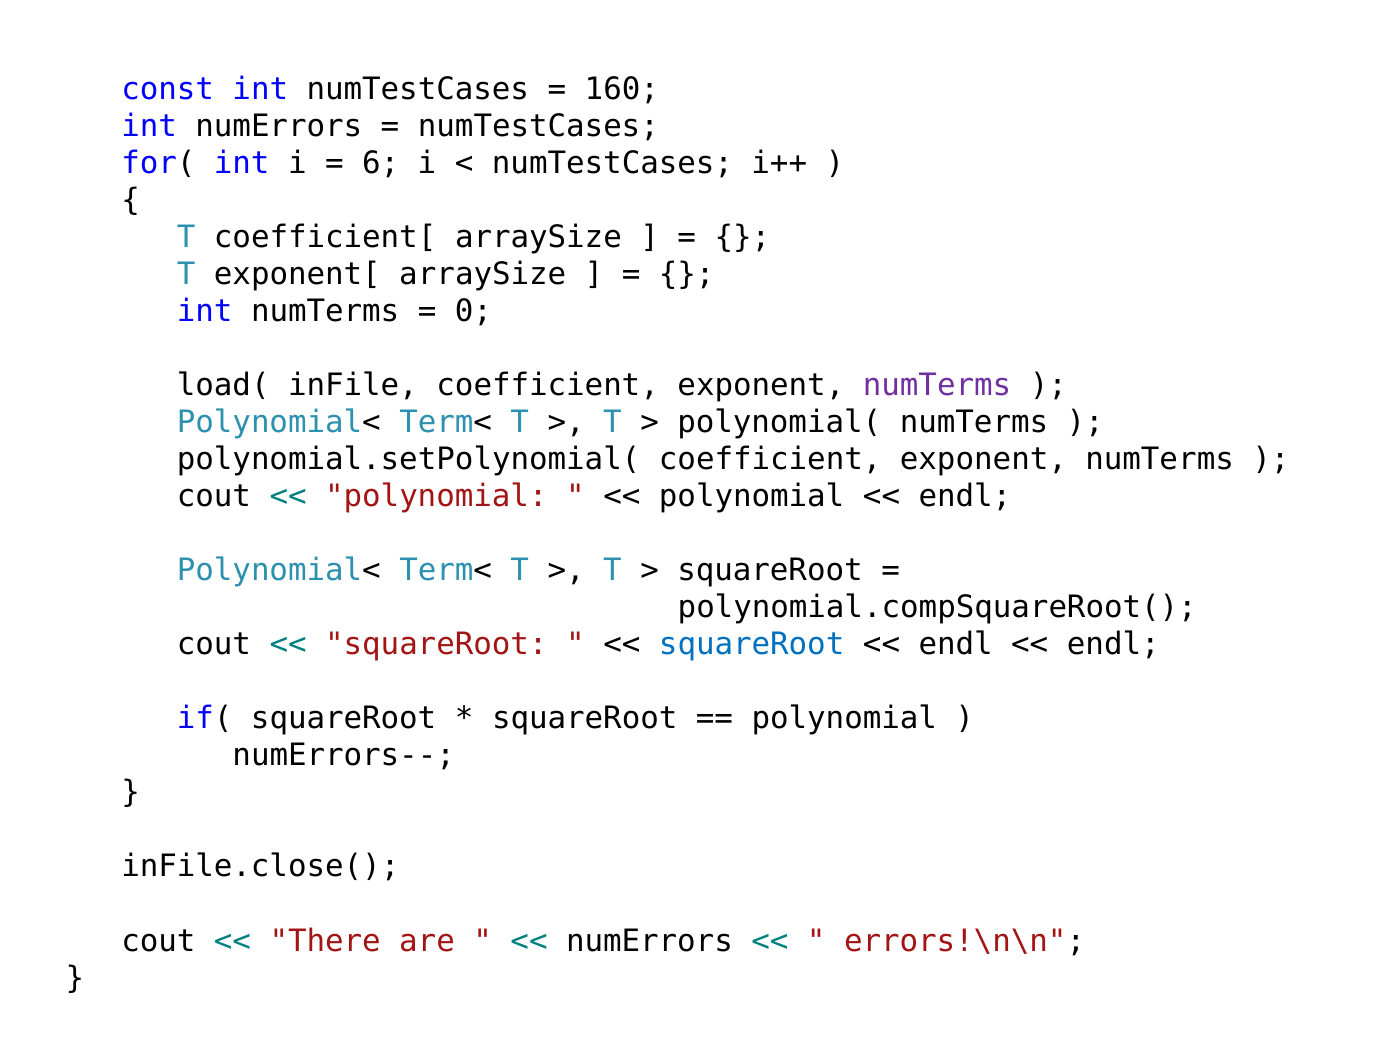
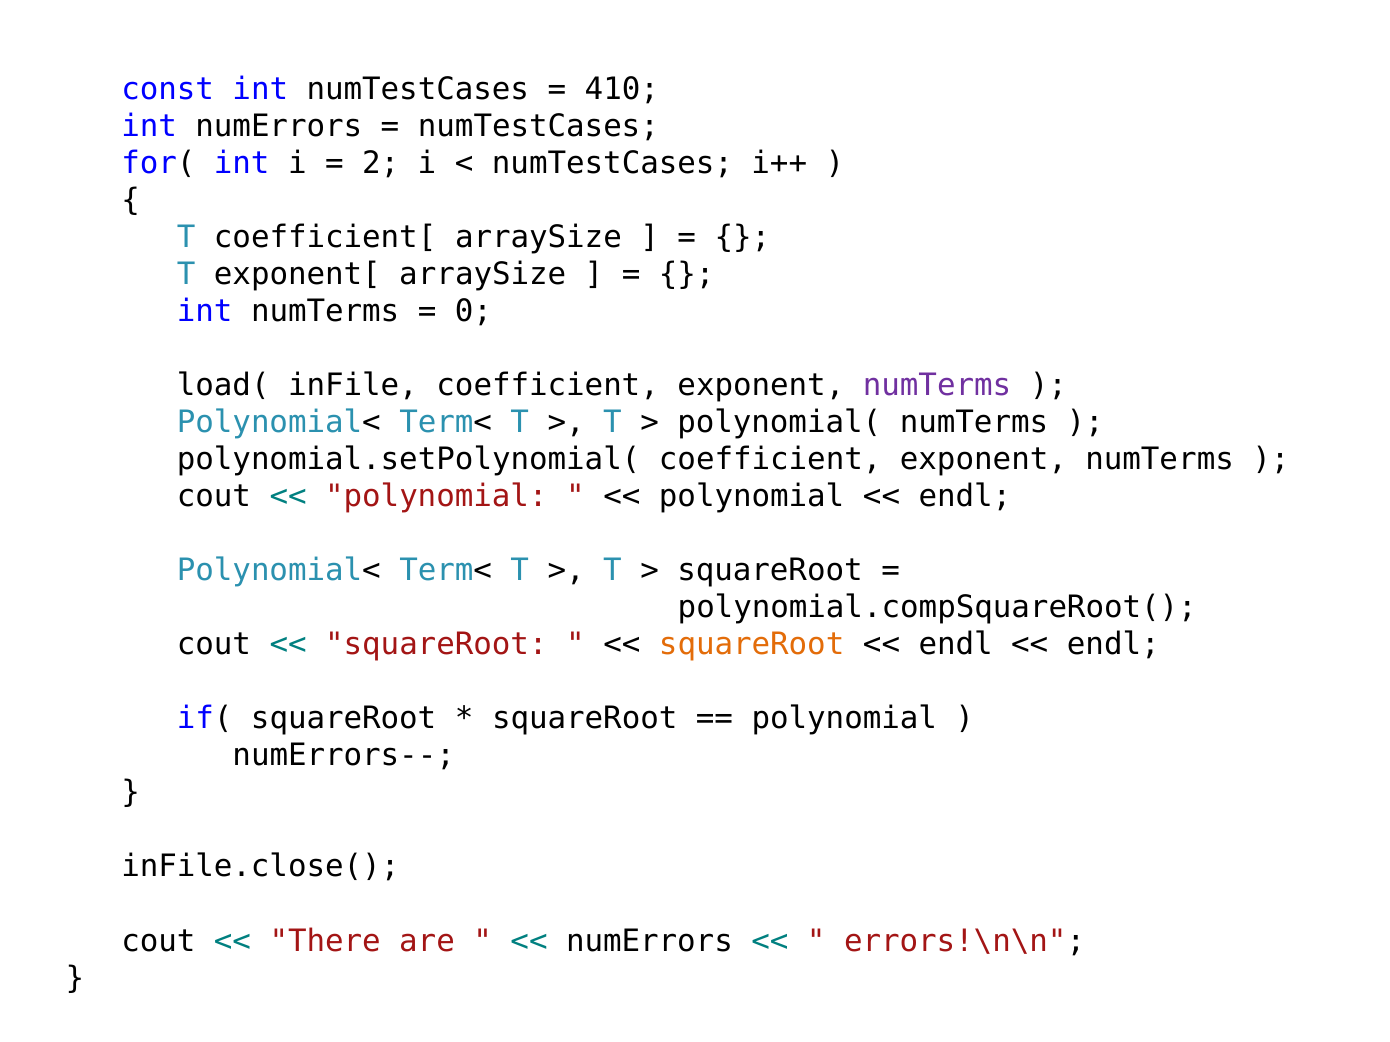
160: 160 -> 410 (622, 89)
6: 6 -> 2 (381, 163)
squareRoot colour: blue -> orange (752, 645)
